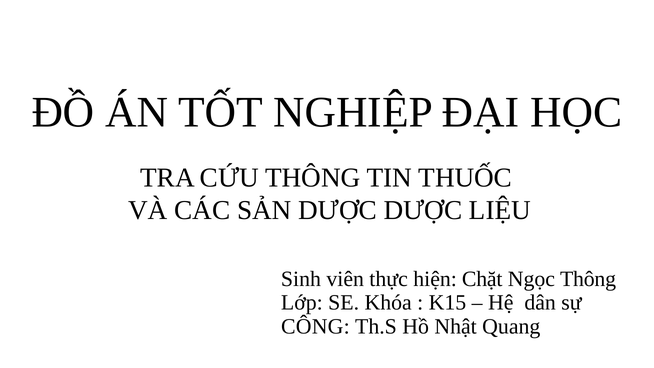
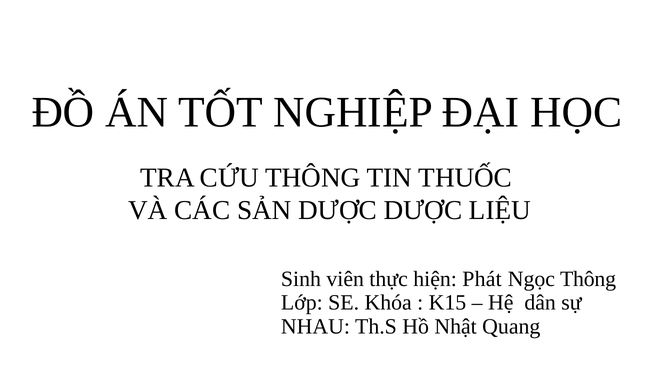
Chặt: Chặt -> Phát (482, 279)
CÔNG: CÔNG -> NHAU (316, 326)
